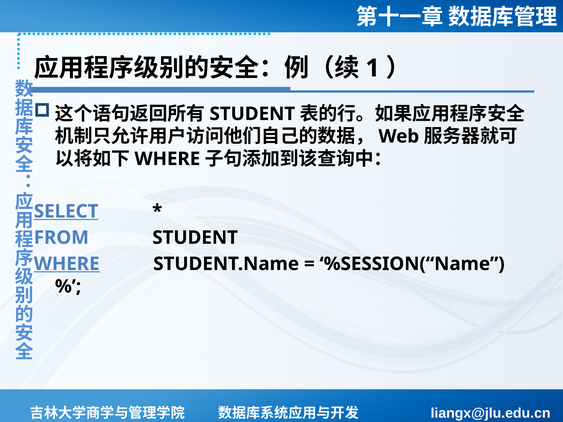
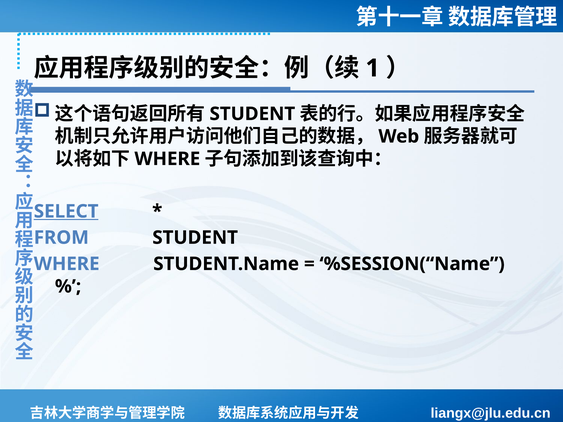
WHERE underline: present -> none (67, 264)
